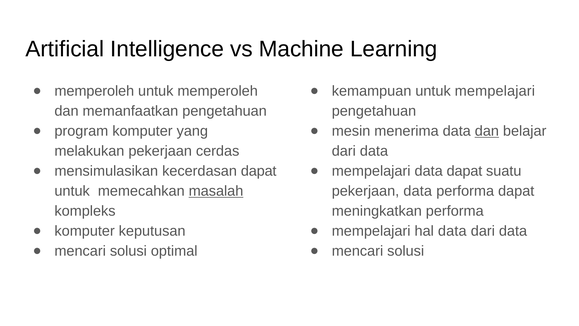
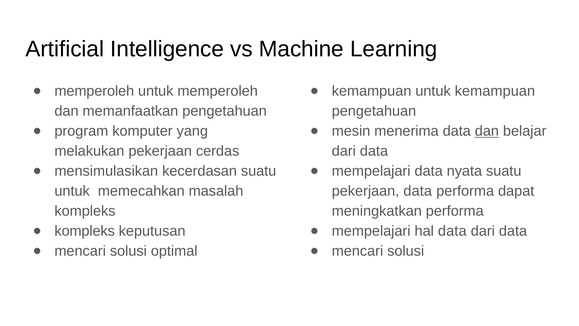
untuk mempelajari: mempelajari -> kemampuan (495, 91)
kecerdasan dapat: dapat -> suatu (259, 171)
data dapat: dapat -> nyata (464, 171)
masalah underline: present -> none (216, 191)
komputer: komputer -> kompleks (85, 231)
